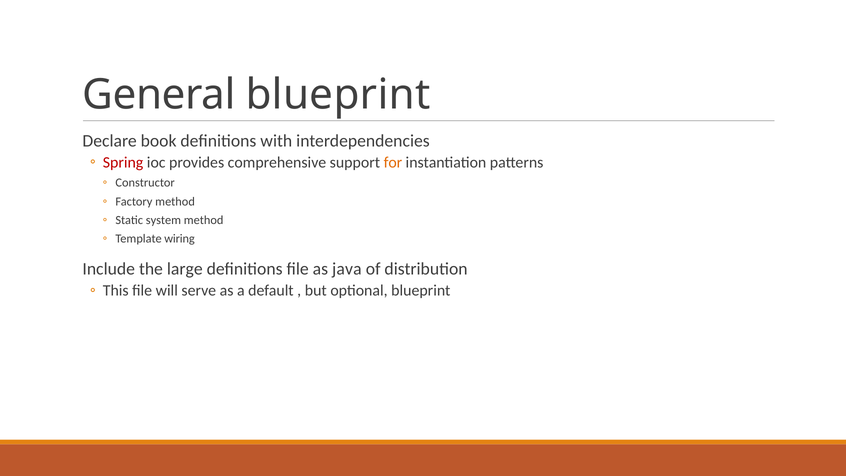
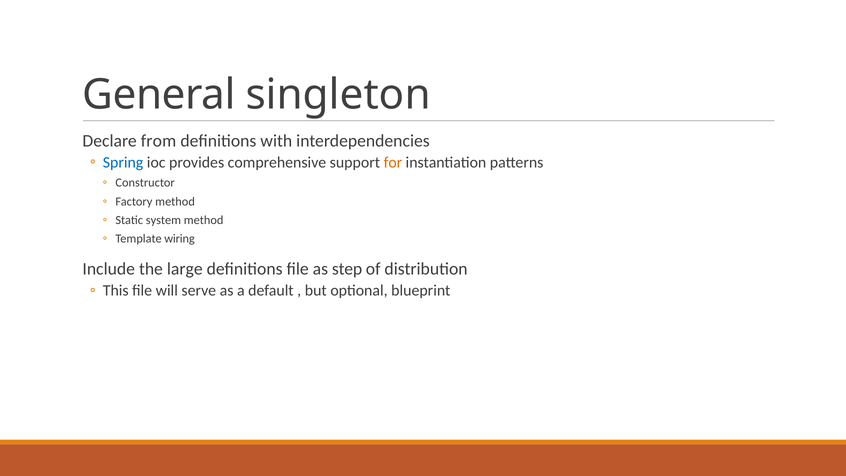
General blueprint: blueprint -> singleton (338, 95)
book: book -> from (159, 141)
Spring colour: red -> blue (123, 162)
java: java -> step (347, 269)
